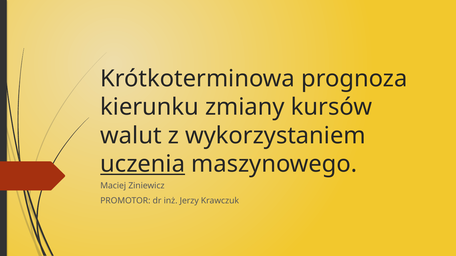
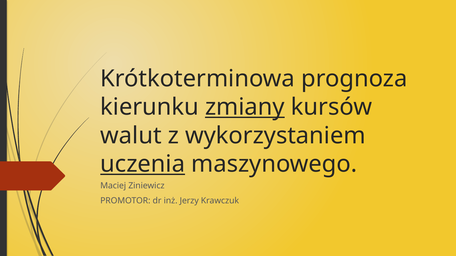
zmiany underline: none -> present (245, 107)
